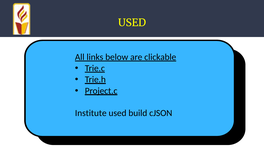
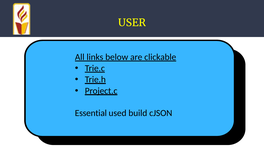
USED: USED -> USER (132, 23)
Institute: Institute -> Essential (91, 113)
